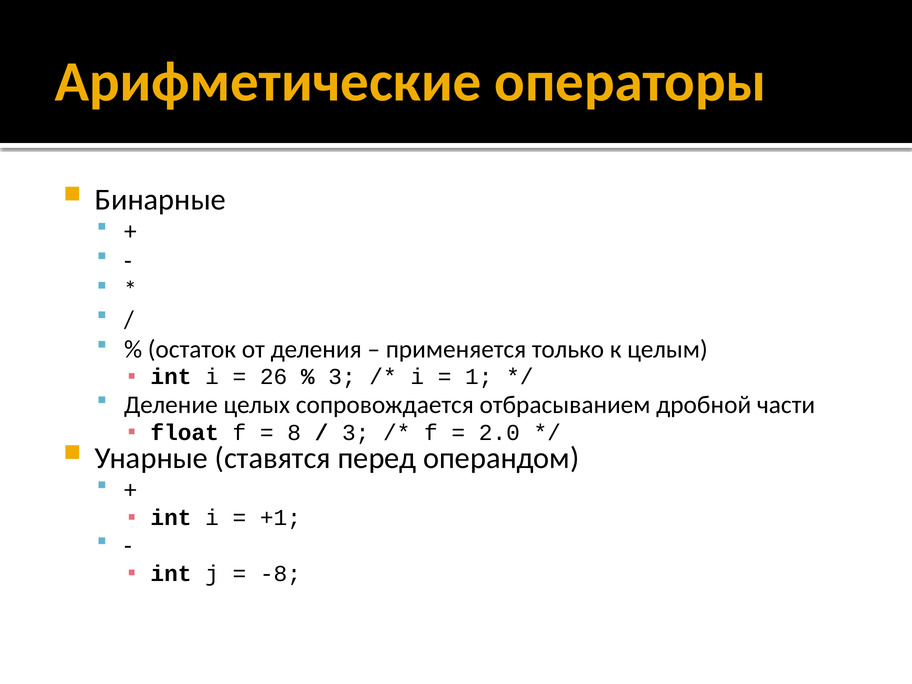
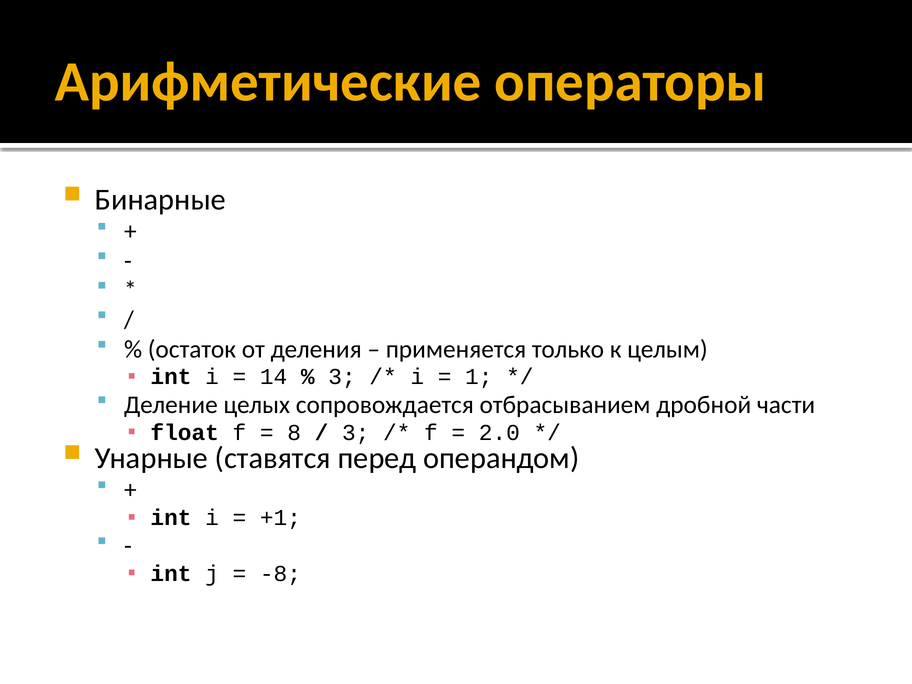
26: 26 -> 14 (274, 377)
